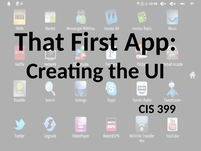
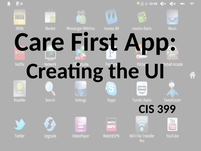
That: That -> Care (39, 42)
